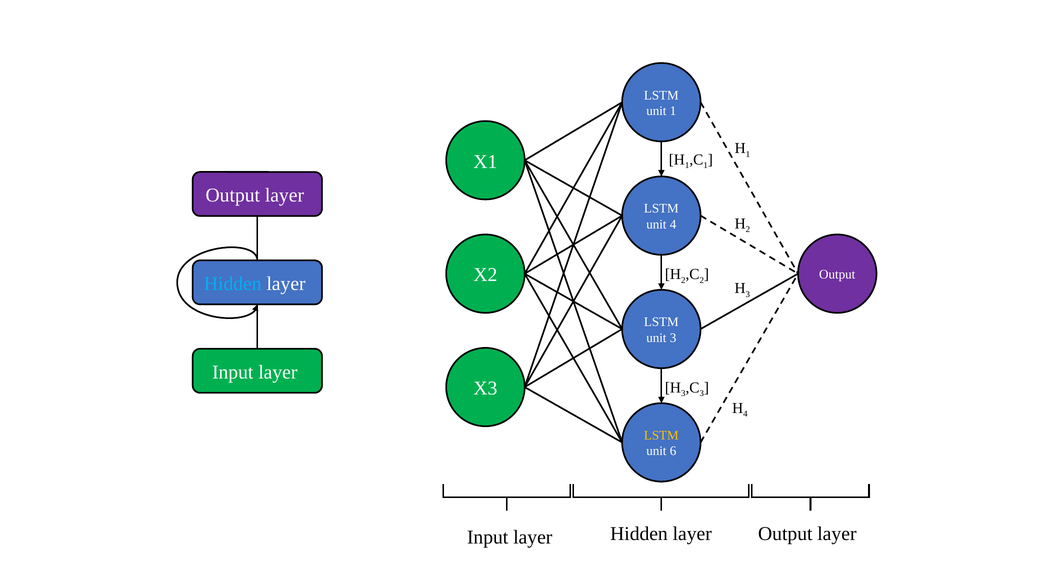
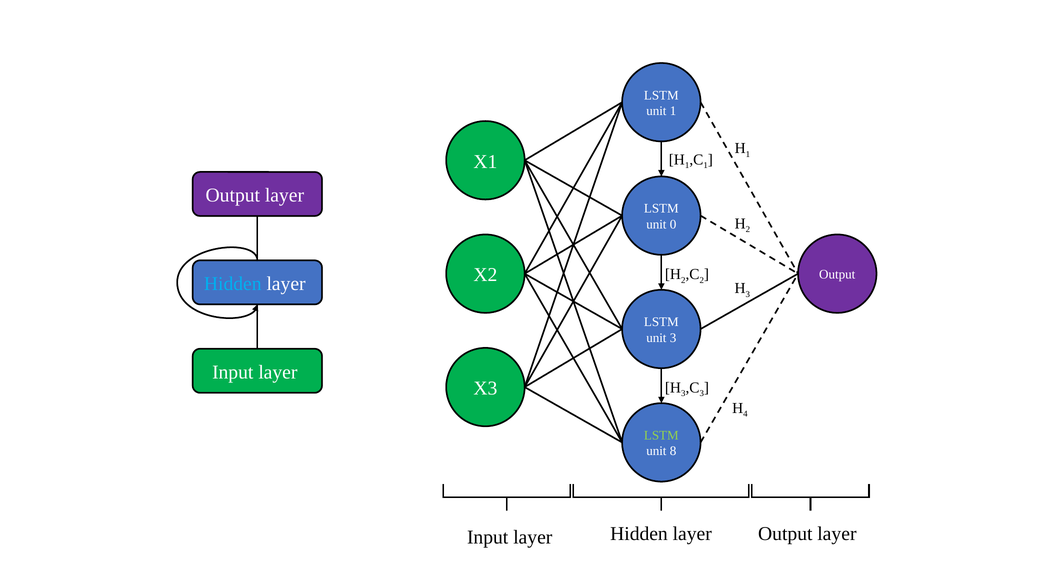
unit 4: 4 -> 0 (673, 224)
LSTM colour: yellow -> light green (661, 436)
6: 6 -> 8 (673, 451)
